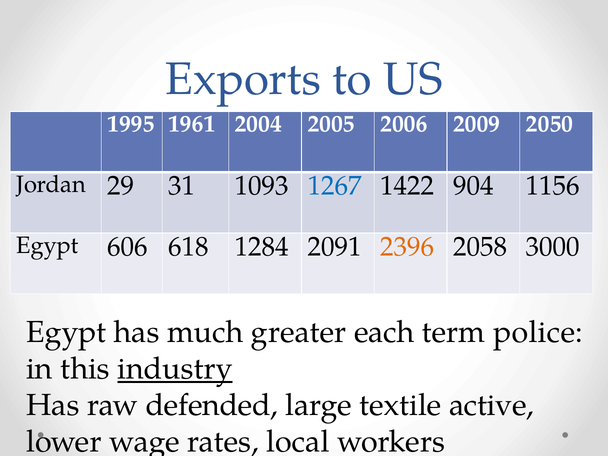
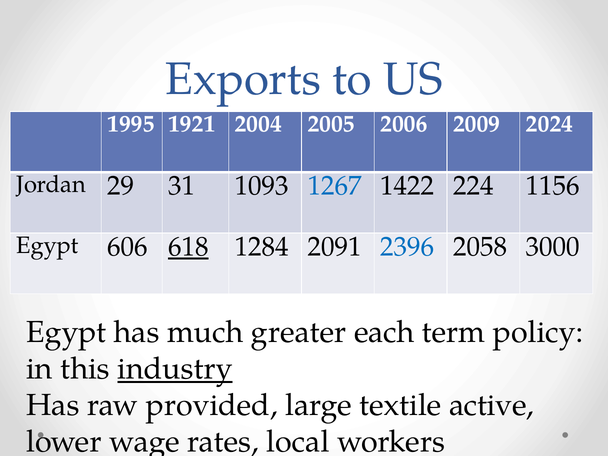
1961: 1961 -> 1921 (192, 124)
2050: 2050 -> 2024 (550, 124)
904: 904 -> 224 (473, 186)
618 underline: none -> present (188, 247)
2396 colour: orange -> blue (407, 247)
police: police -> policy (538, 332)
defended: defended -> provided (212, 405)
